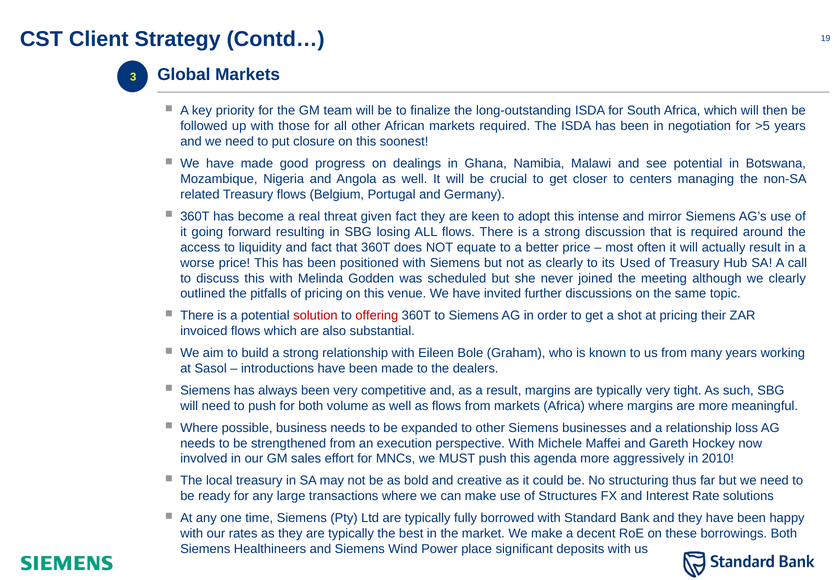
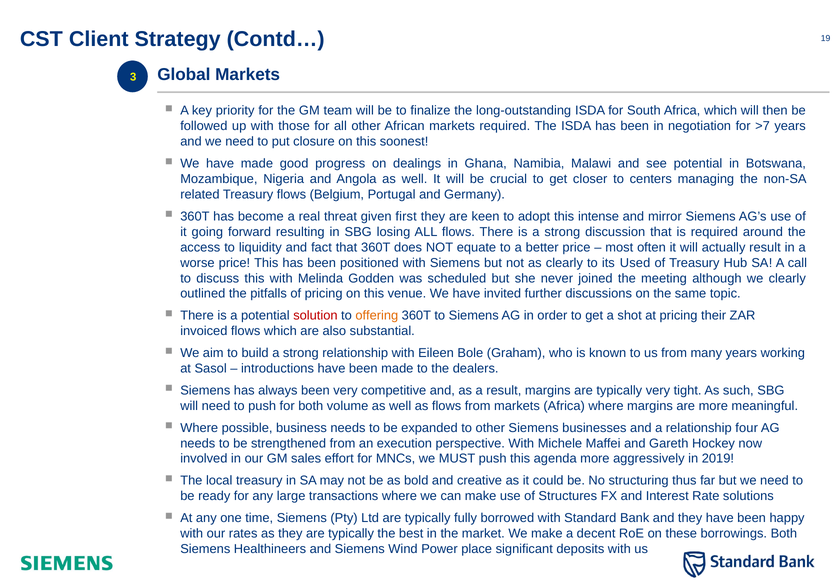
>5: >5 -> >7 (762, 126)
given fact: fact -> first (406, 216)
offering colour: red -> orange (377, 316)
loss: loss -> four (747, 428)
2010: 2010 -> 2019 (718, 459)
